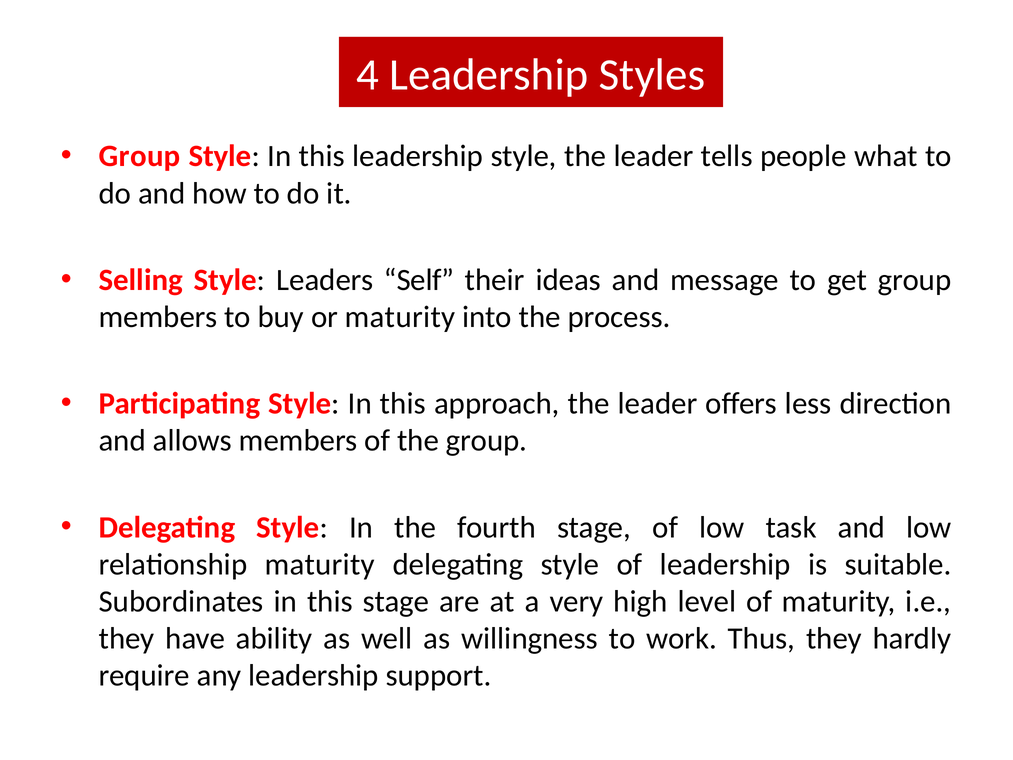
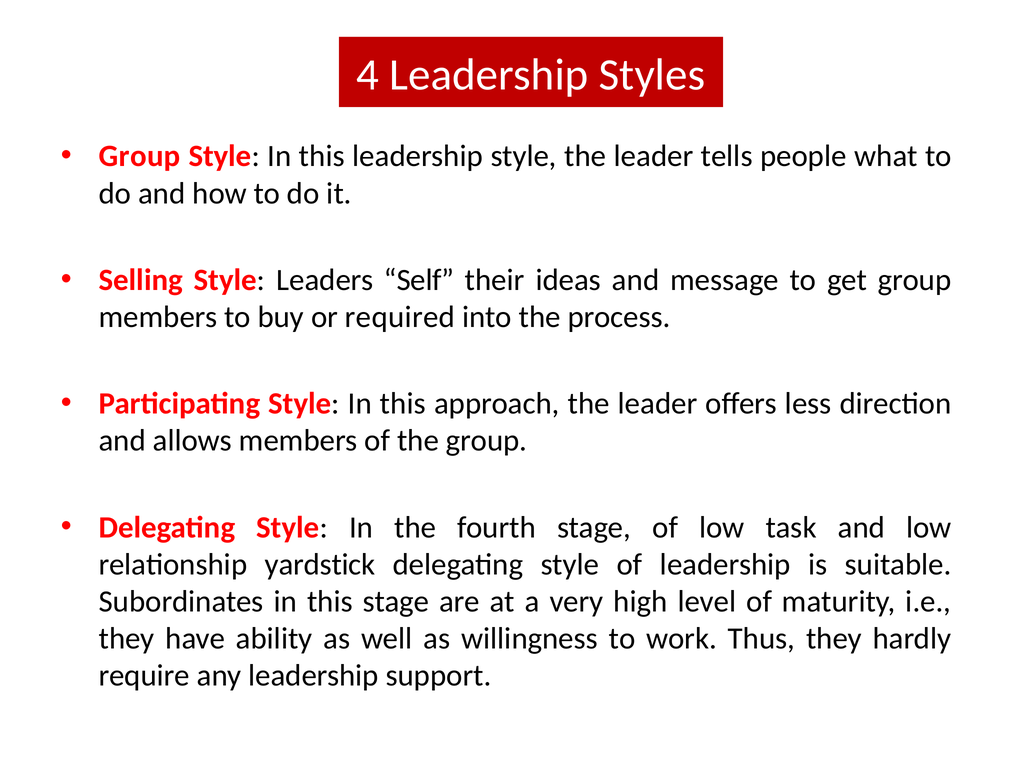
or maturity: maturity -> required (400, 317)
relationship maturity: maturity -> yardstick (320, 564)
